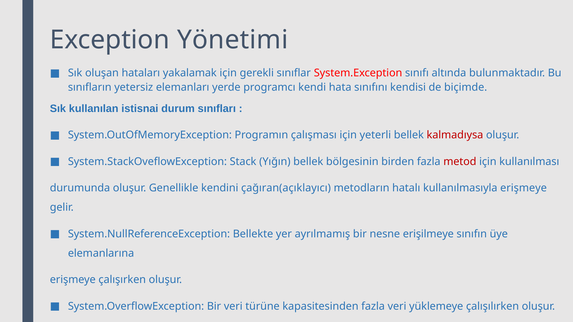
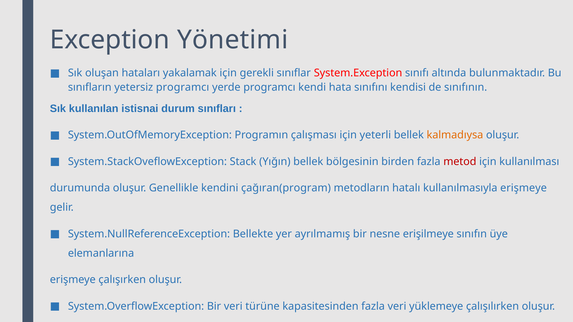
yetersiz elemanları: elemanları -> programcı (183, 87)
biçimde: biçimde -> sınıfının (466, 87)
kalmadıysa colour: red -> orange (455, 135)
çağıran(açıklayıcı: çağıran(açıklayıcı -> çağıran(program (286, 188)
